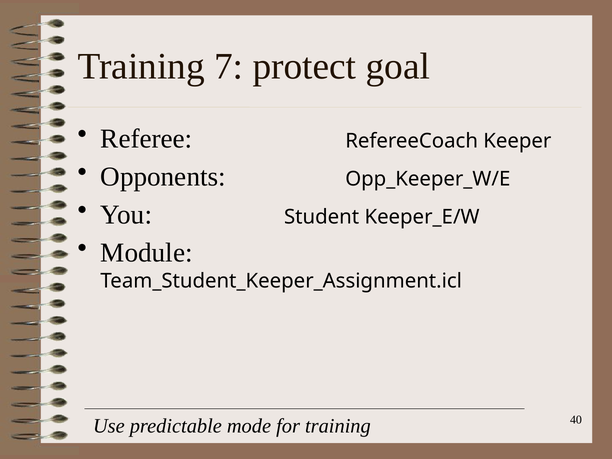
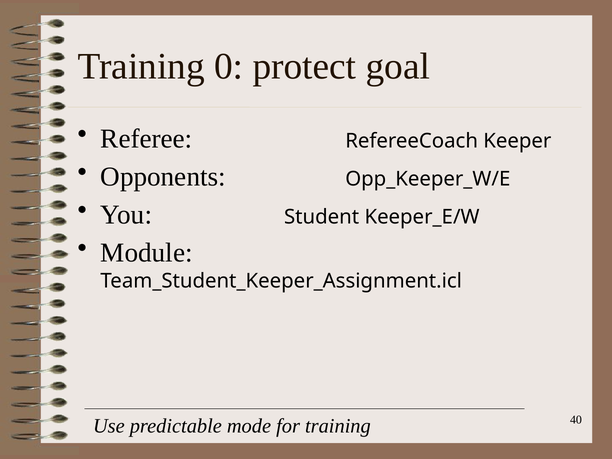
7: 7 -> 0 (229, 66)
